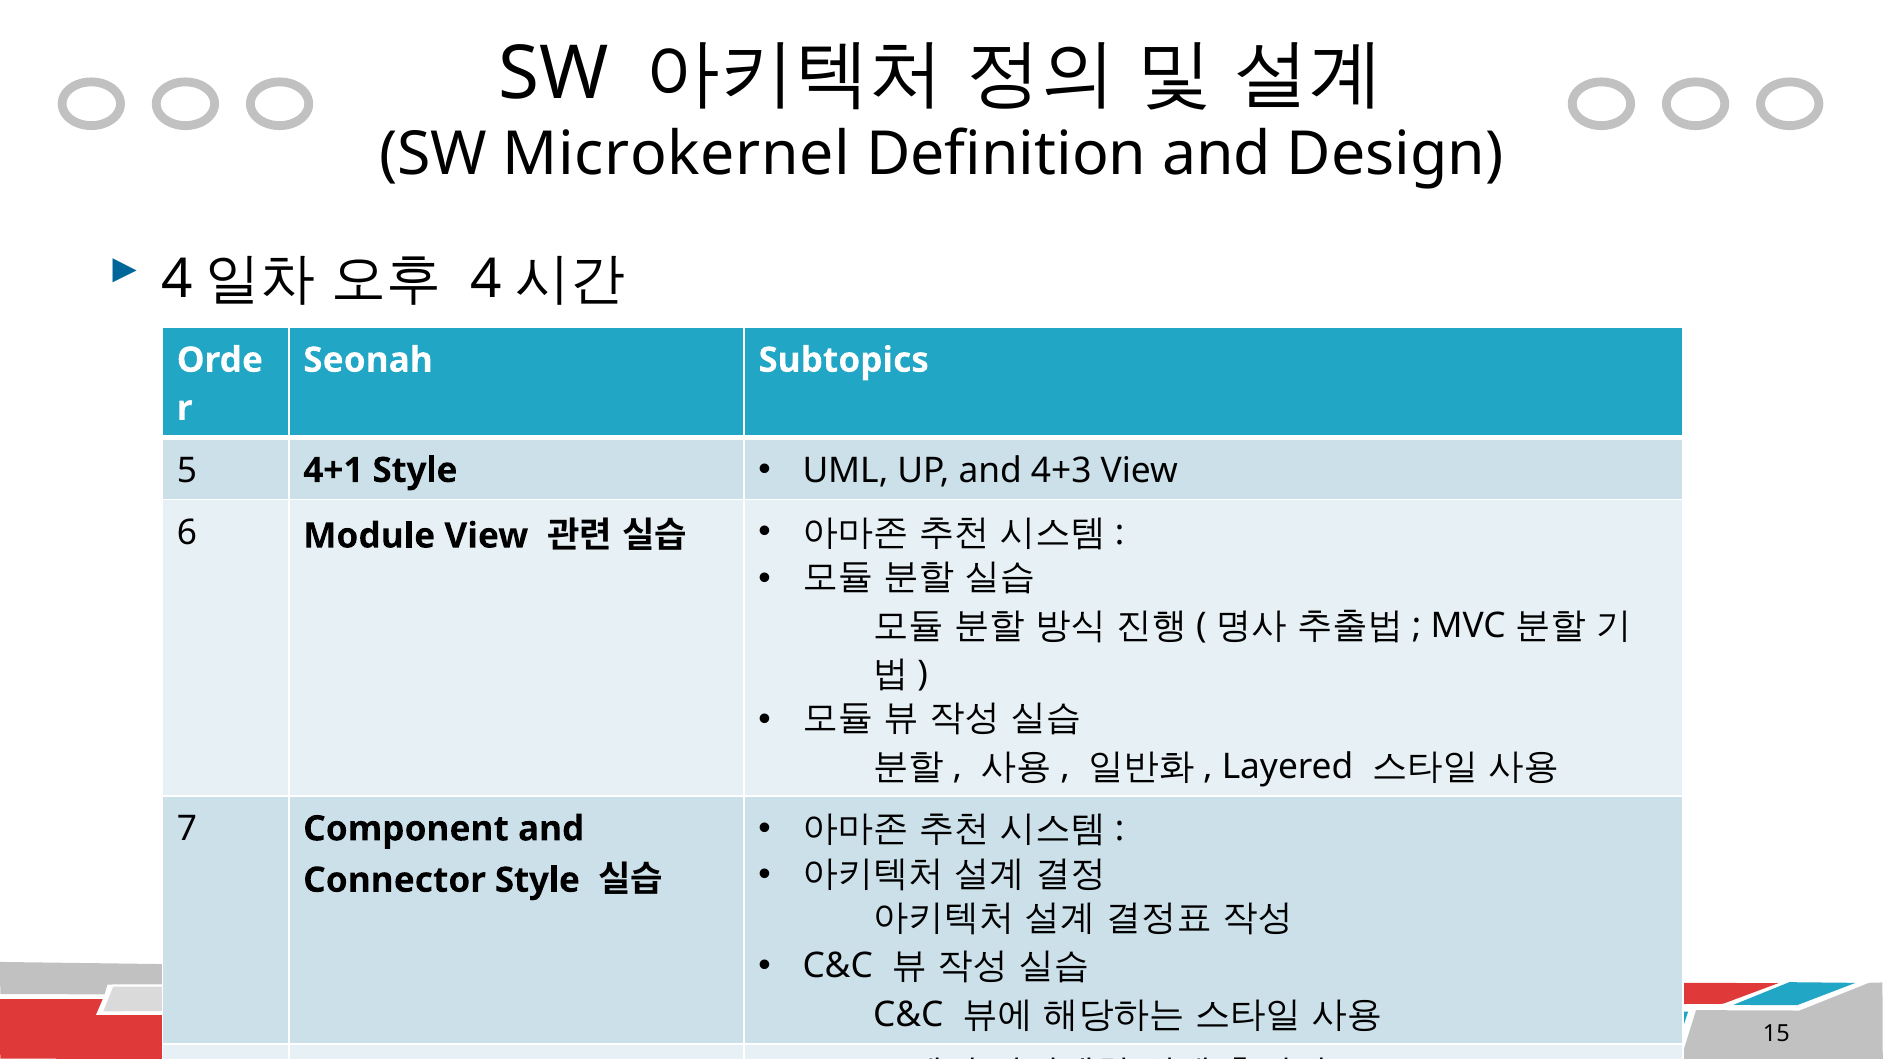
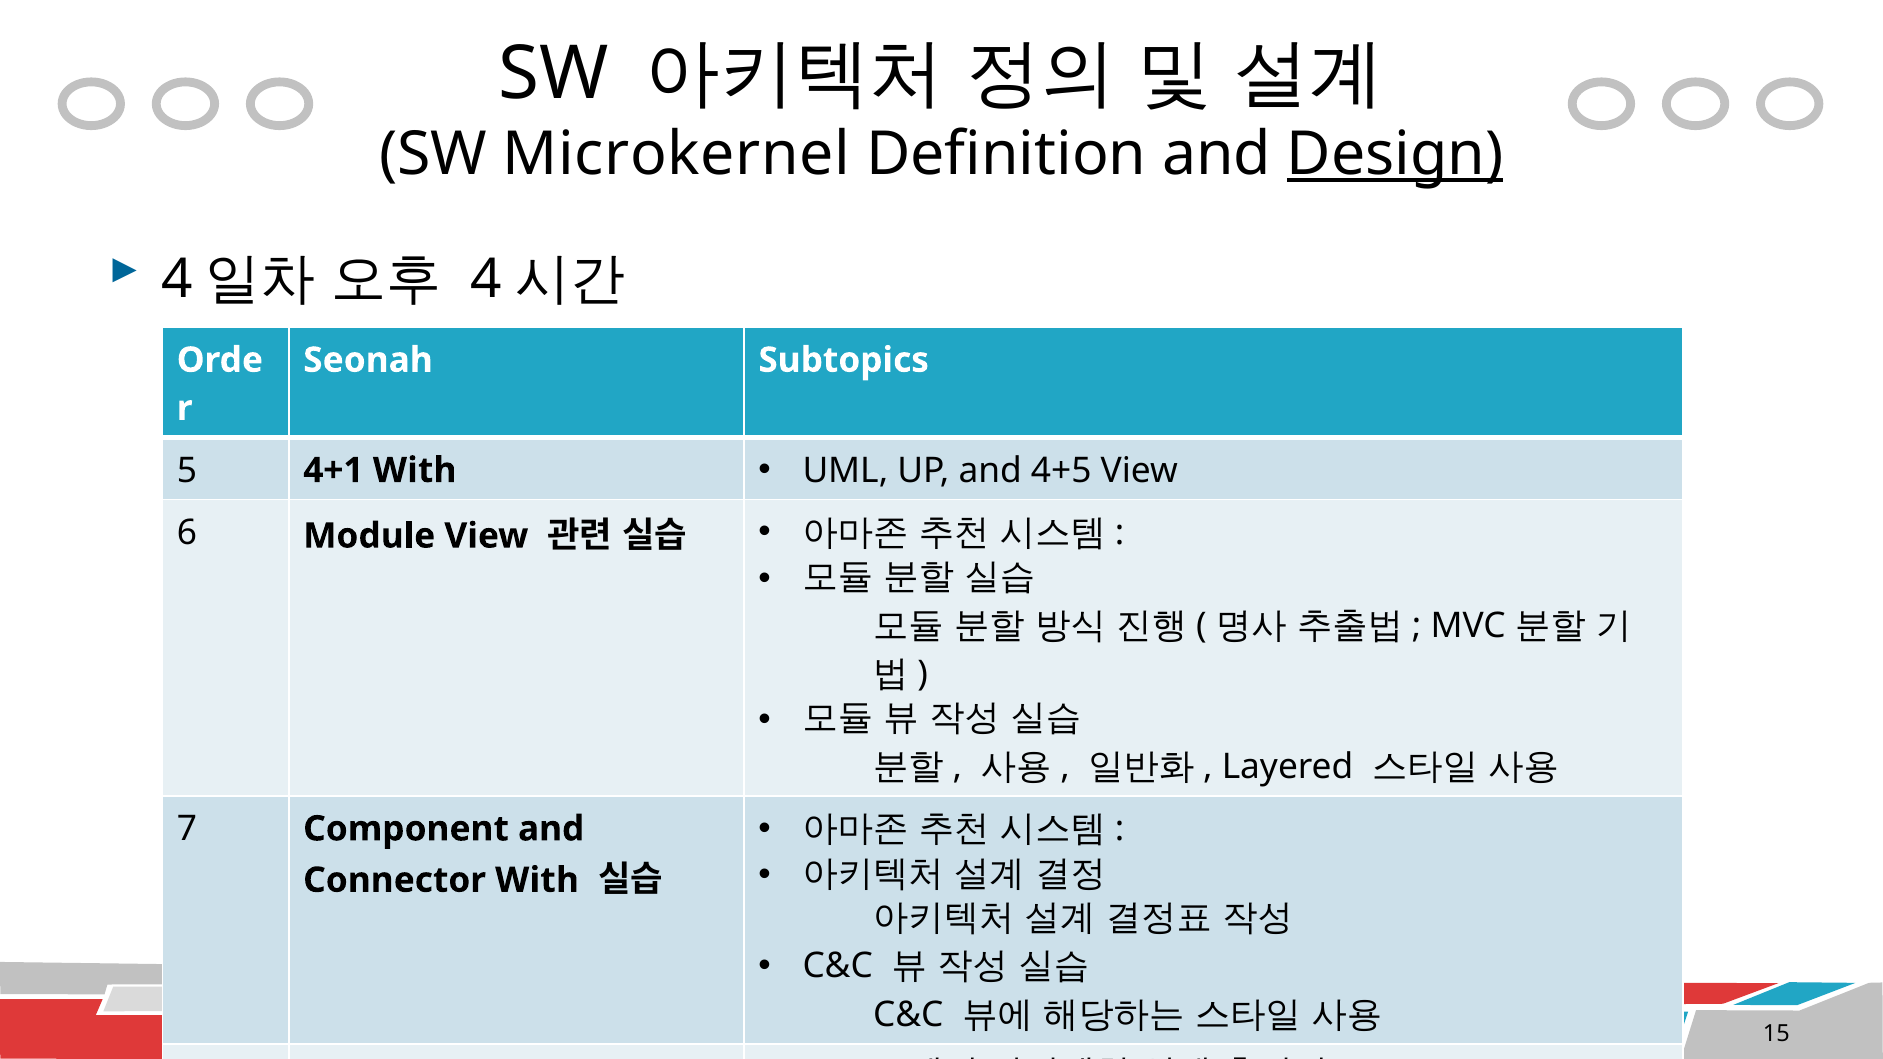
Design underline: none -> present (1395, 154)
4+1 Style: Style -> With (415, 470)
4+3: 4+3 -> 4+5 (1061, 470)
Connector Style: Style -> With (537, 880)
